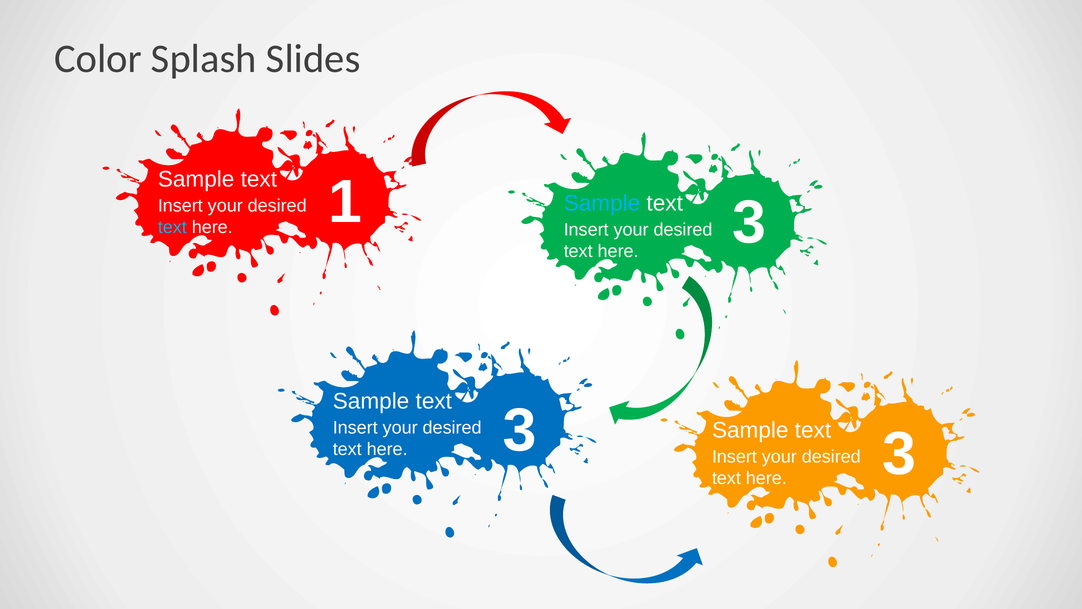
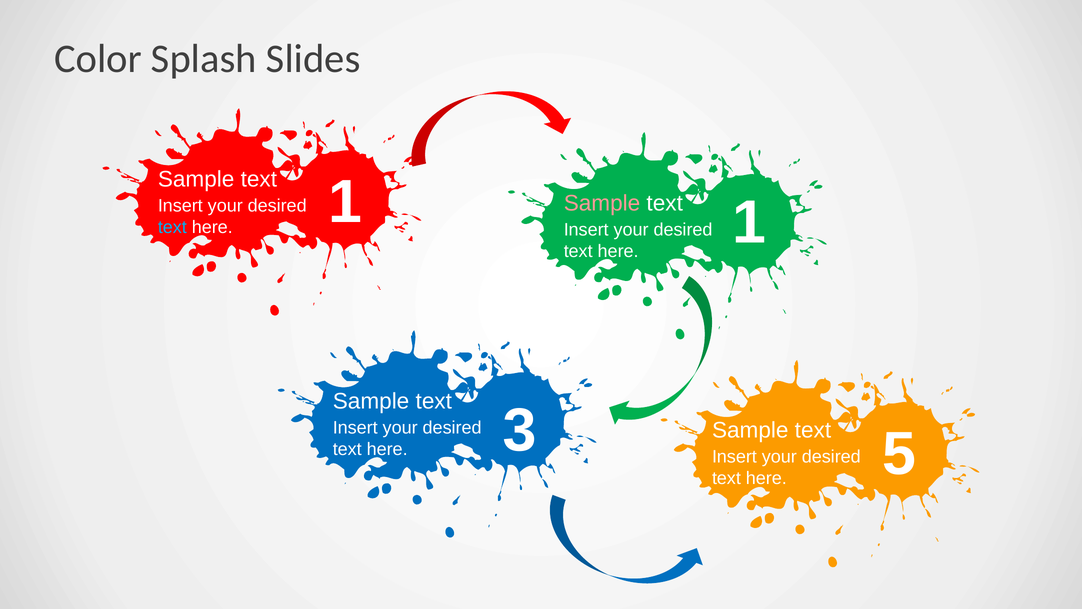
1 3: 3 -> 1 (749, 222)
Sample colour: light blue -> pink (602, 203)
3: 3 -> 5 (899, 454)
